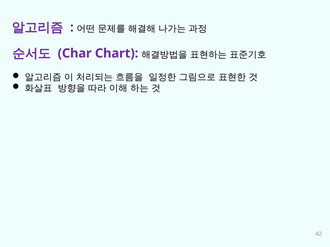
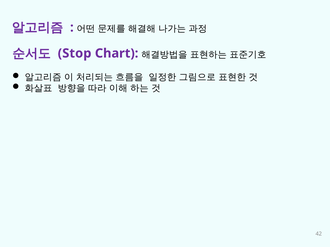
Char: Char -> Stop (75, 53)
